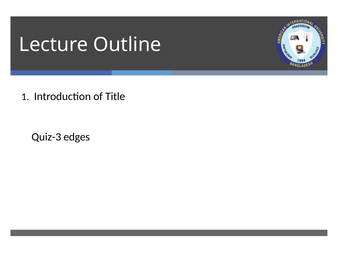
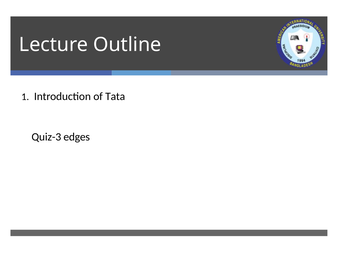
Title: Title -> Tata (115, 97)
